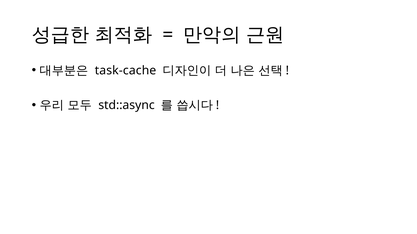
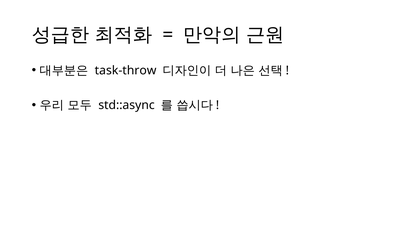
task-cache: task-cache -> task-throw (126, 71)
